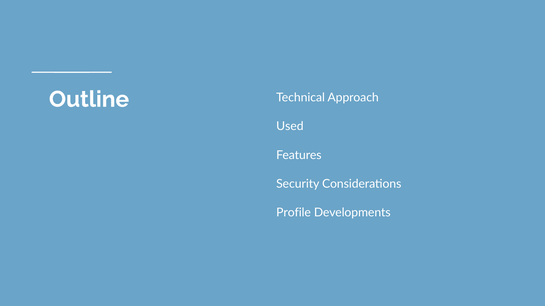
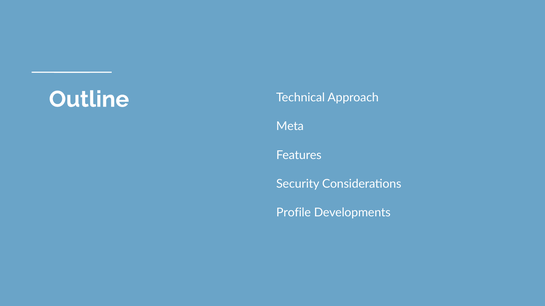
Used: Used -> Meta (290, 127)
